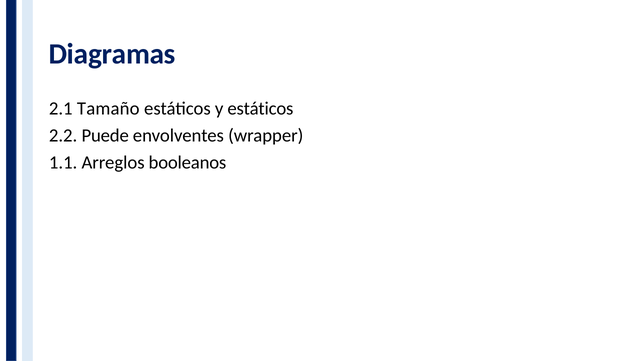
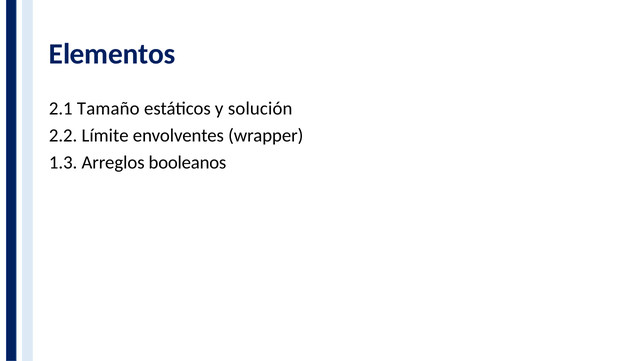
Diagramas: Diagramas -> Elementos (112, 54)
y estáticos: estáticos -> solución (260, 109)
Puede: Puede -> Límite (105, 135)
1.1: 1.1 -> 1.3 (63, 162)
